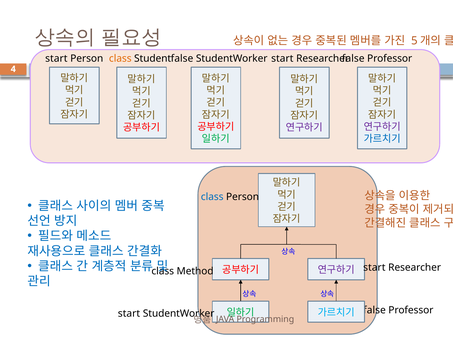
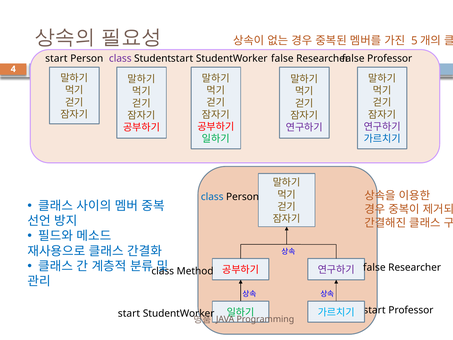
class colour: orange -> purple (120, 59)
false: false -> start (182, 59)
start: start -> false (282, 59)
start: start -> false (374, 267)
false: false -> start (374, 310)
